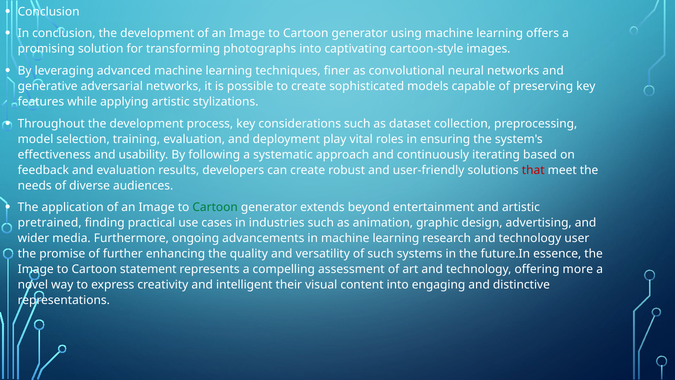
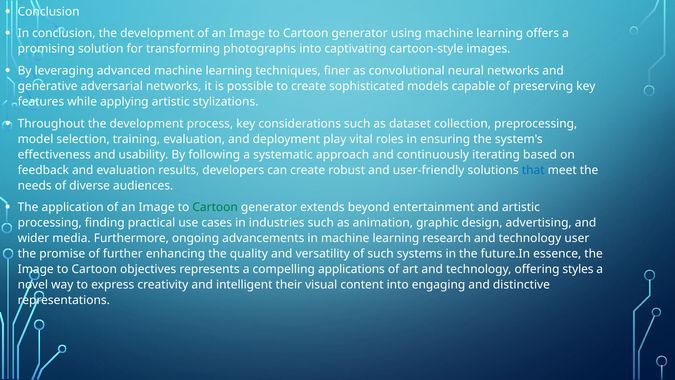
that colour: red -> blue (533, 170)
pretrained: pretrained -> processing (50, 223)
statement: statement -> objectives (148, 269)
assessment: assessment -> applications (351, 269)
more: more -> styles (578, 269)
